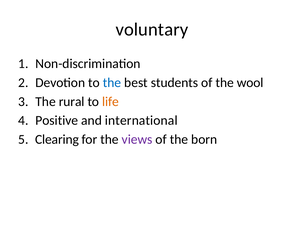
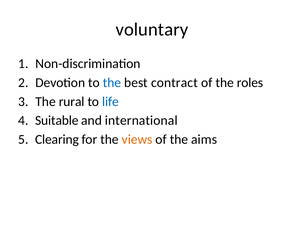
students: students -> contract (174, 83)
wool: wool -> roles (250, 83)
life colour: orange -> blue (111, 102)
Positive: Positive -> Suitable (57, 121)
views colour: purple -> orange (137, 139)
born: born -> aims (204, 139)
